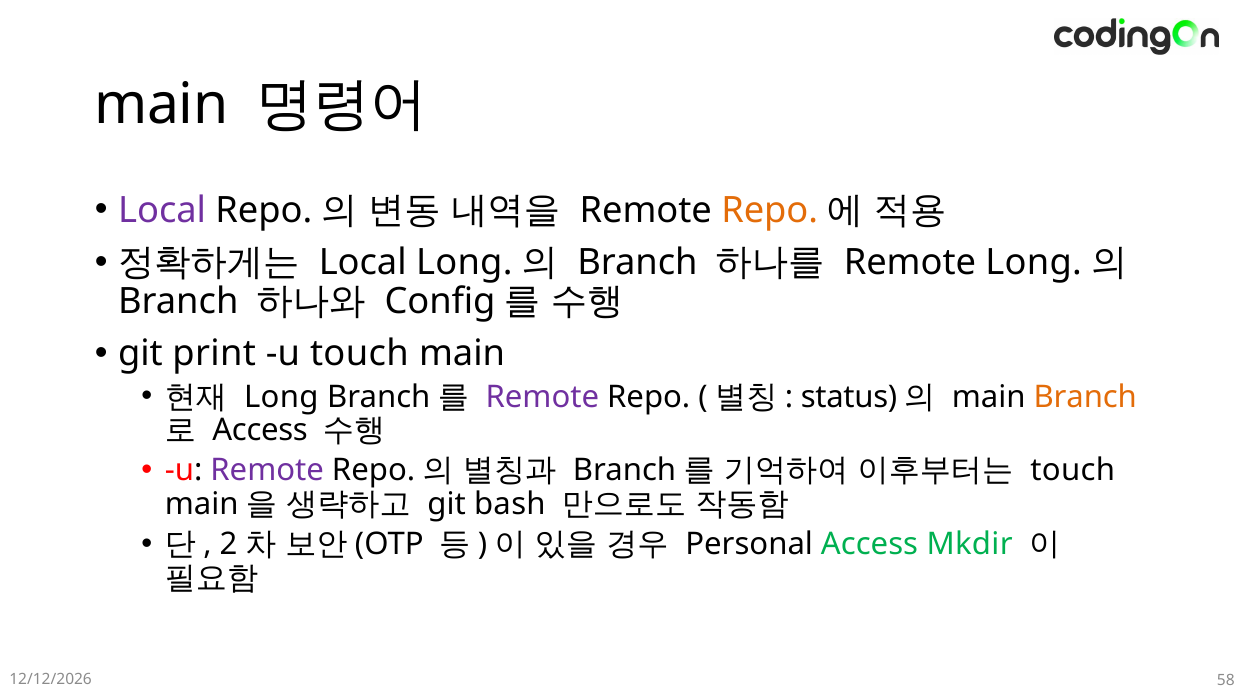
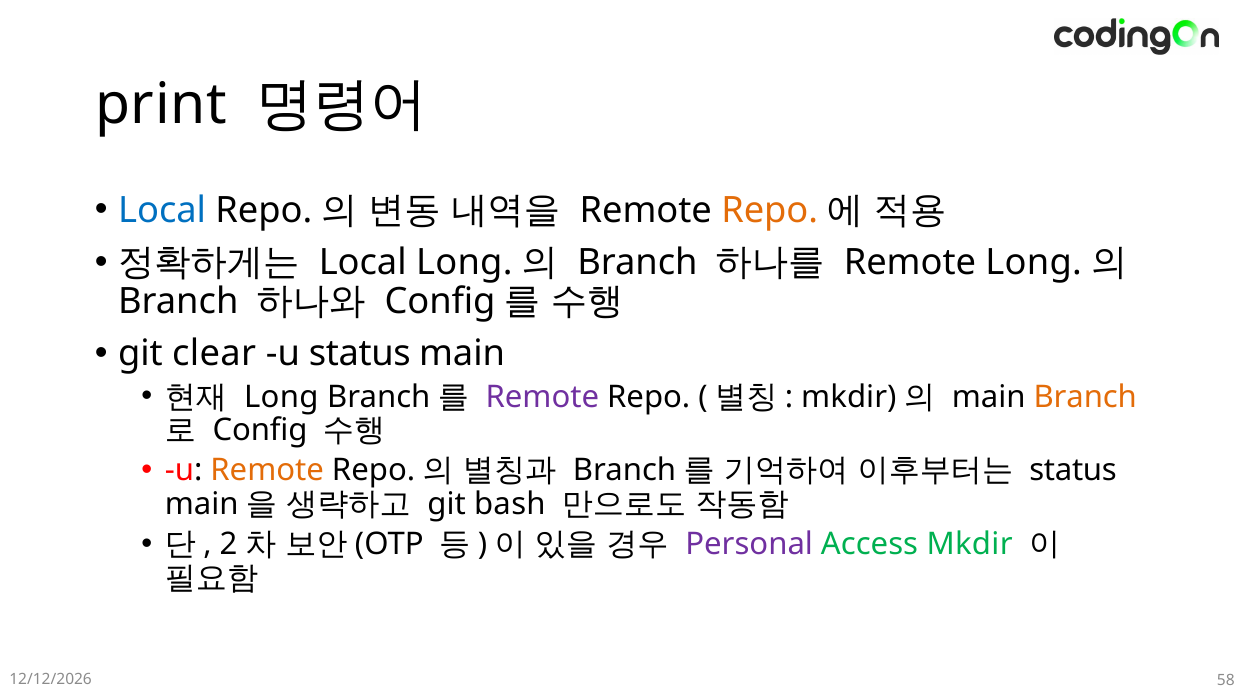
main: main -> print (161, 104)
Local colour: purple -> blue (162, 210)
print: print -> clear (214, 354)
u touch: touch -> status (360, 354)
status: status -> mkdir (849, 397)
Access: Access -> Config (260, 430)
Remote colour: purple -> orange (267, 470)
touch: touch -> status (1073, 470)
Personal colour: black -> purple (749, 544)
